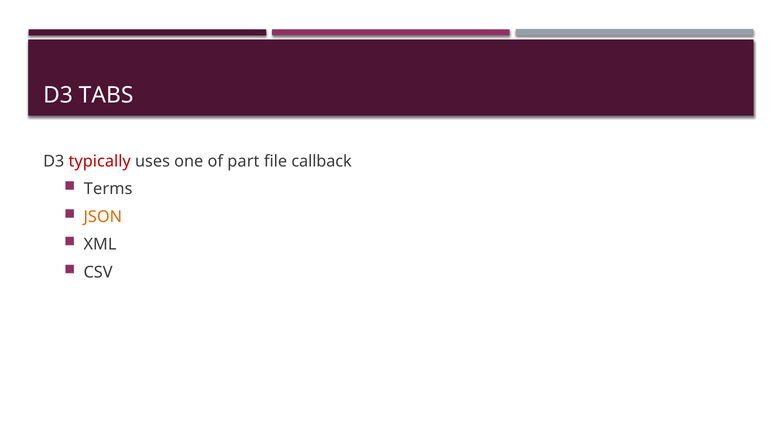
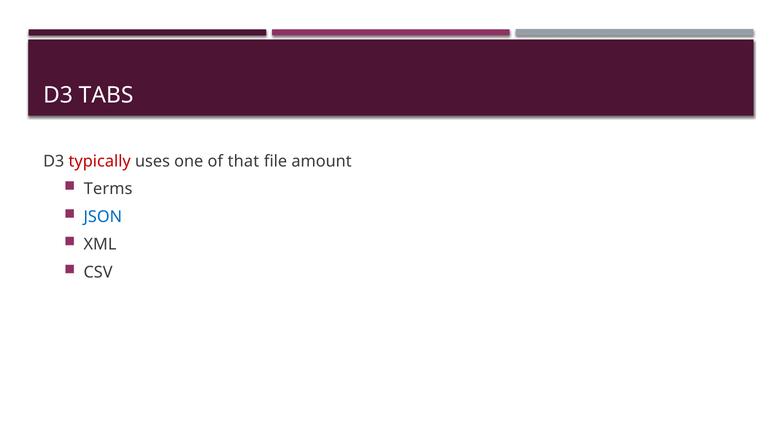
part: part -> that (243, 161)
callback: callback -> amount (322, 161)
JSON colour: orange -> blue (103, 217)
